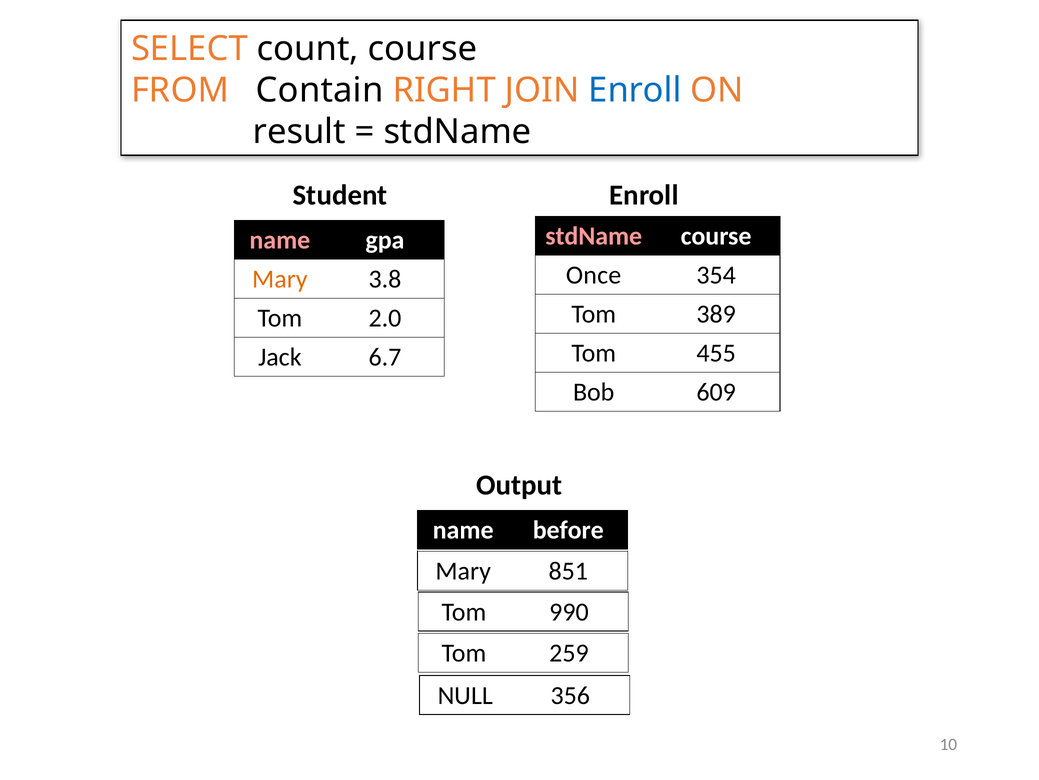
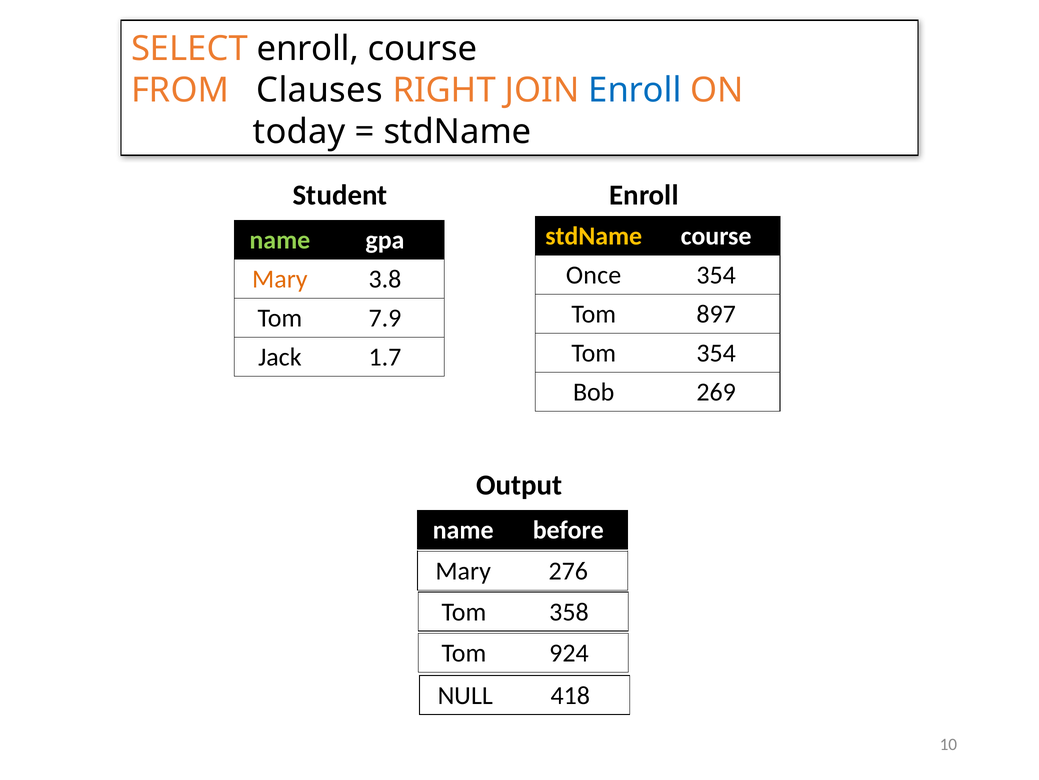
SELECT count: count -> enroll (308, 49)
Contain: Contain -> Clauses (320, 90)
result: result -> today (299, 132)
stdName colour: pink -> yellow (594, 236)
name colour: pink -> light green (280, 240)
389: 389 -> 897 (716, 314)
2.0: 2.0 -> 7.9 (385, 318)
Tom 455: 455 -> 354 (716, 353)
6.7: 6.7 -> 1.7 (385, 357)
609: 609 -> 269 (716, 392)
851: 851 -> 276 (568, 571)
990: 990 -> 358 (569, 611)
259: 259 -> 924 (569, 653)
356: 356 -> 418 (570, 695)
